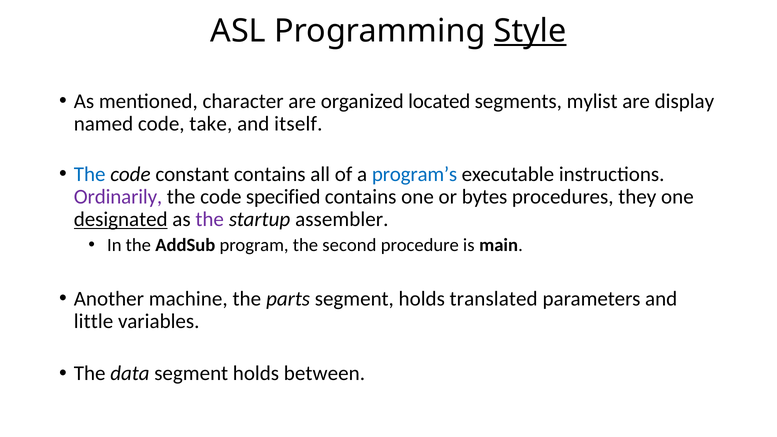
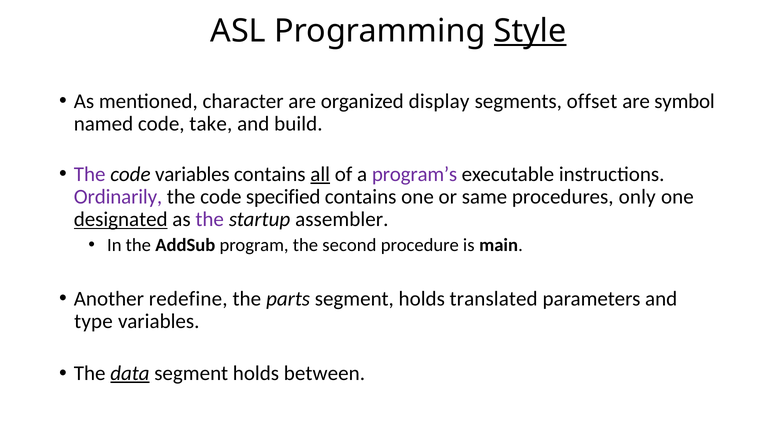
located: located -> display (439, 101)
mylist: mylist -> offset (592, 101)
display: display -> symbol (685, 101)
itself: itself -> build (298, 124)
The colour: blue -> purple (90, 174)
code constant: constant -> variables (192, 174)
all underline: none -> present (320, 174)
program’s colour: blue -> purple (415, 174)
bytes: bytes -> same (484, 197)
they: they -> only (637, 197)
machine: machine -> redefine (188, 299)
little: little -> type (93, 321)
data underline: none -> present (130, 373)
